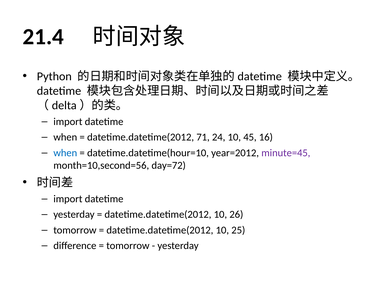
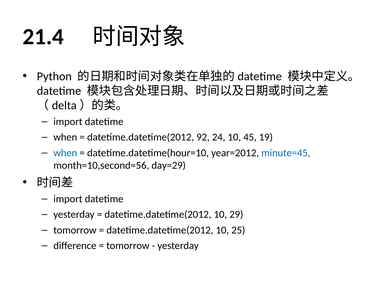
71: 71 -> 92 (203, 137)
16: 16 -> 19 (266, 137)
minute=45 colour: purple -> blue (286, 153)
day=72: day=72 -> day=29 (169, 165)
26: 26 -> 29 (236, 214)
